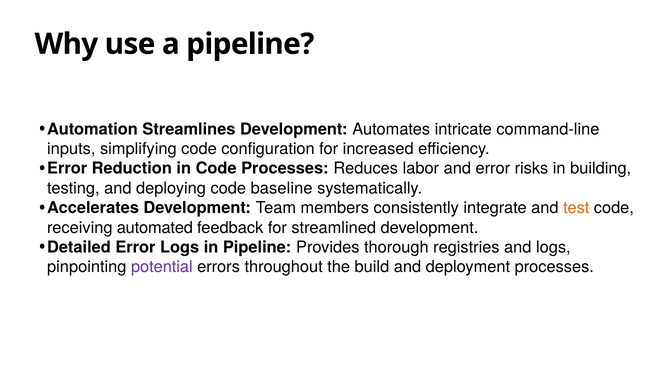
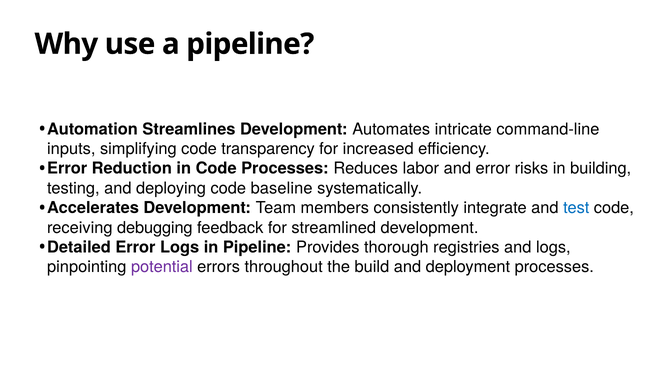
configuration: configuration -> transparency (268, 149)
test colour: orange -> blue (576, 208)
automated: automated -> debugging (155, 228)
